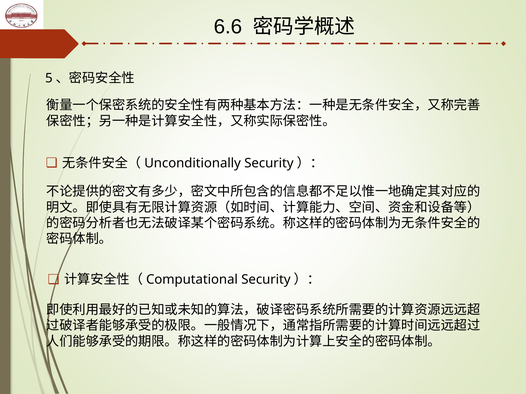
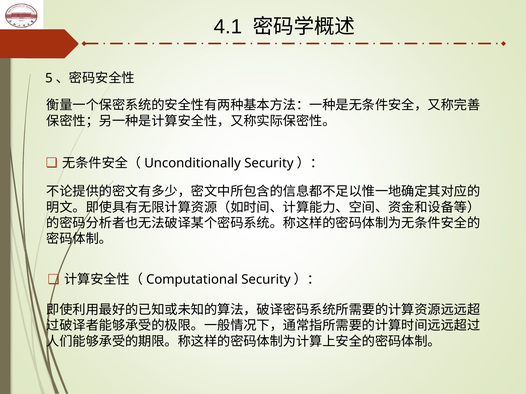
6.6: 6.6 -> 4.1 (228, 27)
